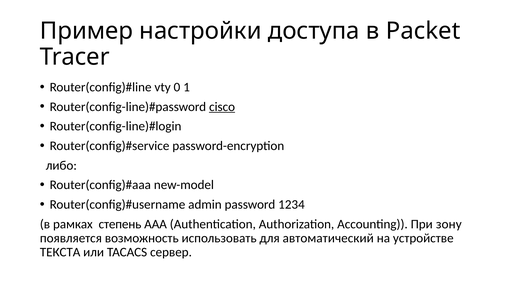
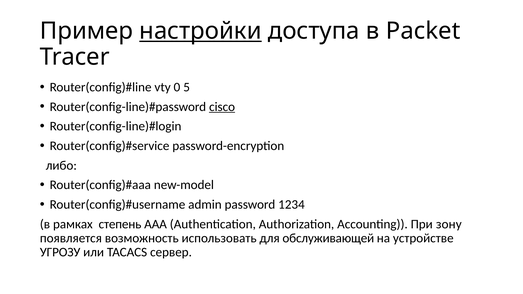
настройки underline: none -> present (200, 31)
1: 1 -> 5 (187, 87)
автоматический: автоматический -> обслуживающей (328, 238)
ТЕКСТА: ТЕКСТА -> УГРОЗУ (60, 252)
